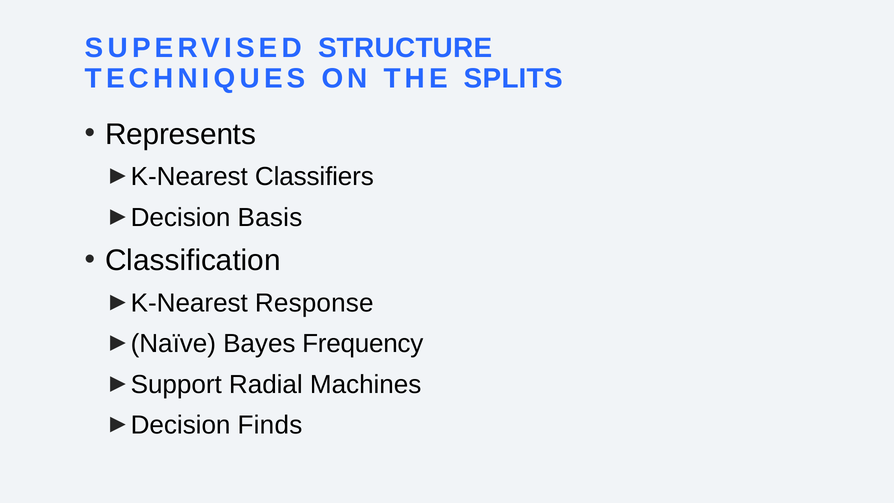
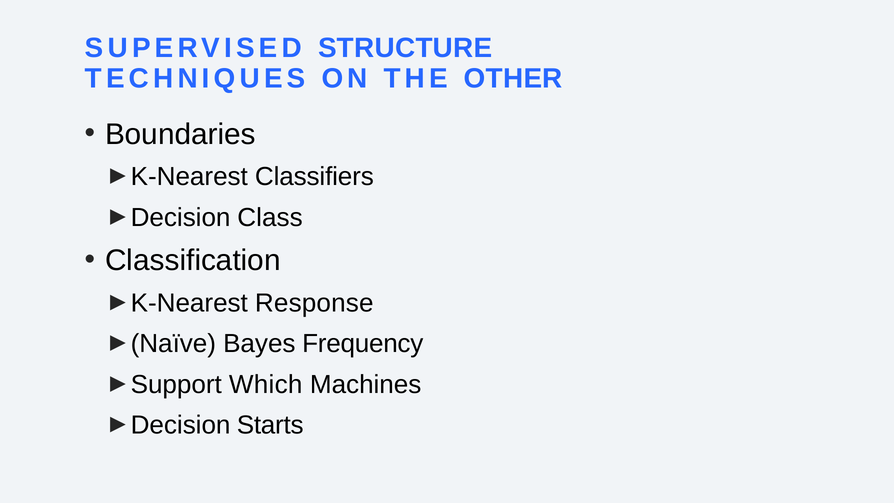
SPLITS: SPLITS -> OTHER (513, 78)
Represents: Represents -> Boundaries (180, 134)
Basis: Basis -> Class (270, 217)
Radial: Radial -> Which (266, 384)
Finds: Finds -> Starts (270, 425)
